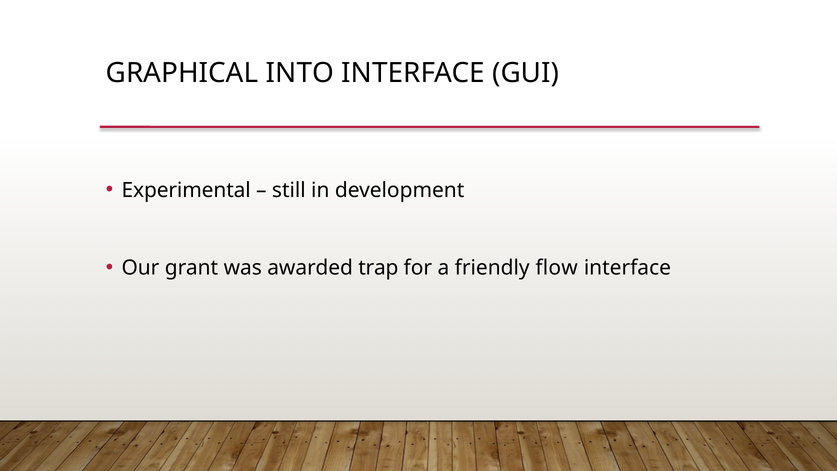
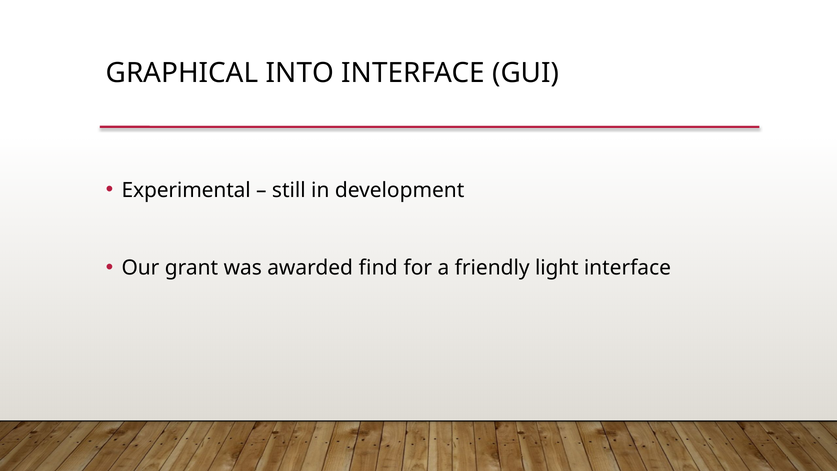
trap: trap -> find (378, 268)
flow: flow -> light (557, 268)
